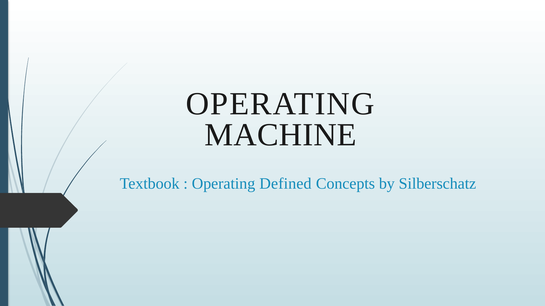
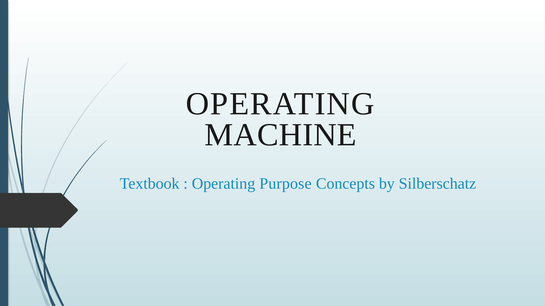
Defined: Defined -> Purpose (285, 184)
